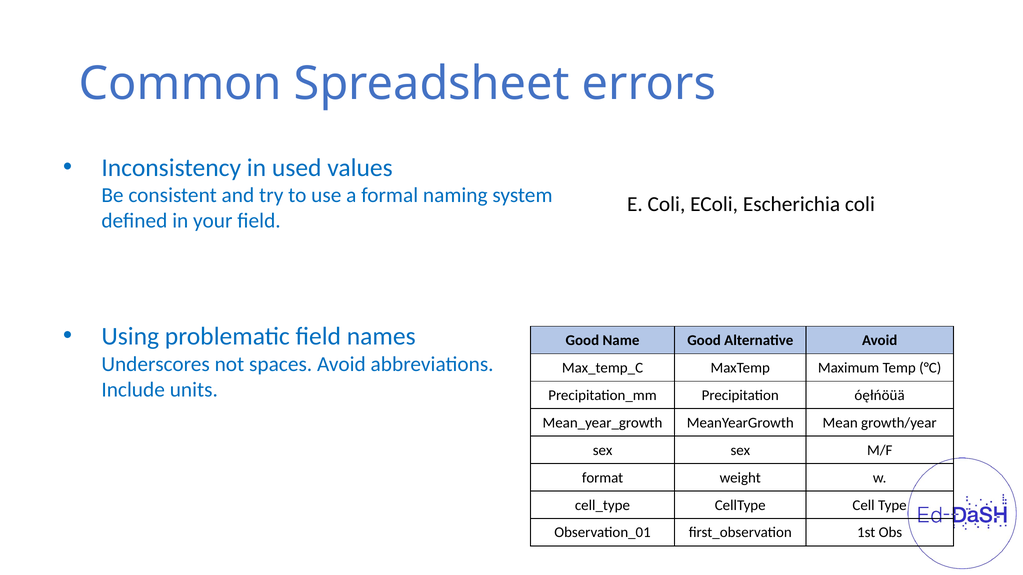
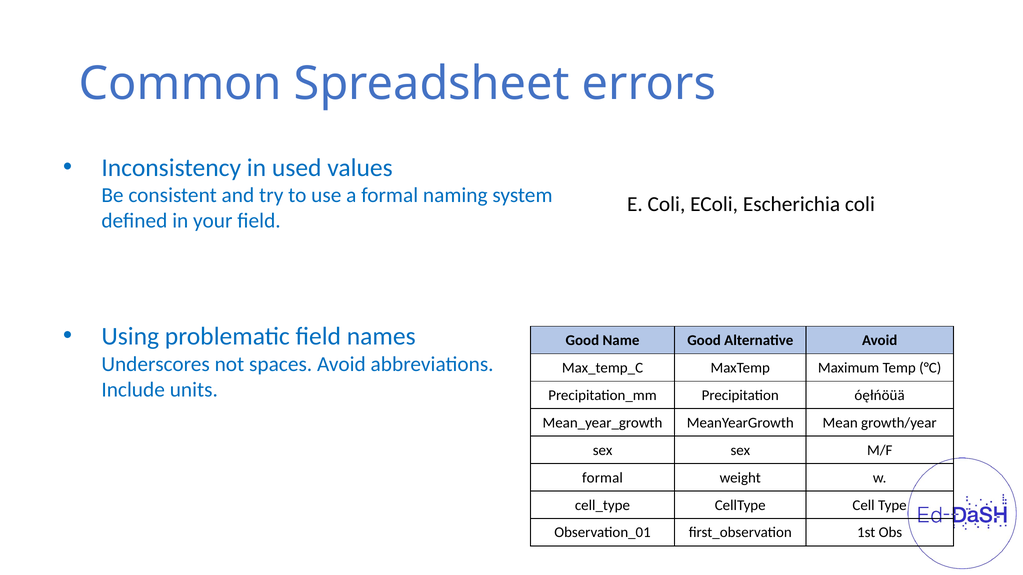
format: format -> formal (602, 478)
